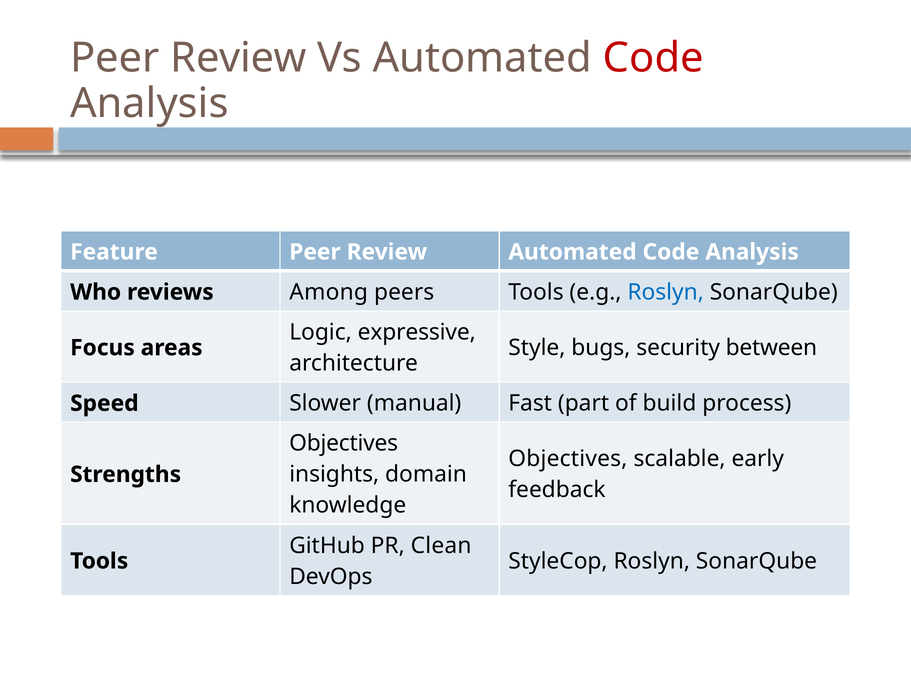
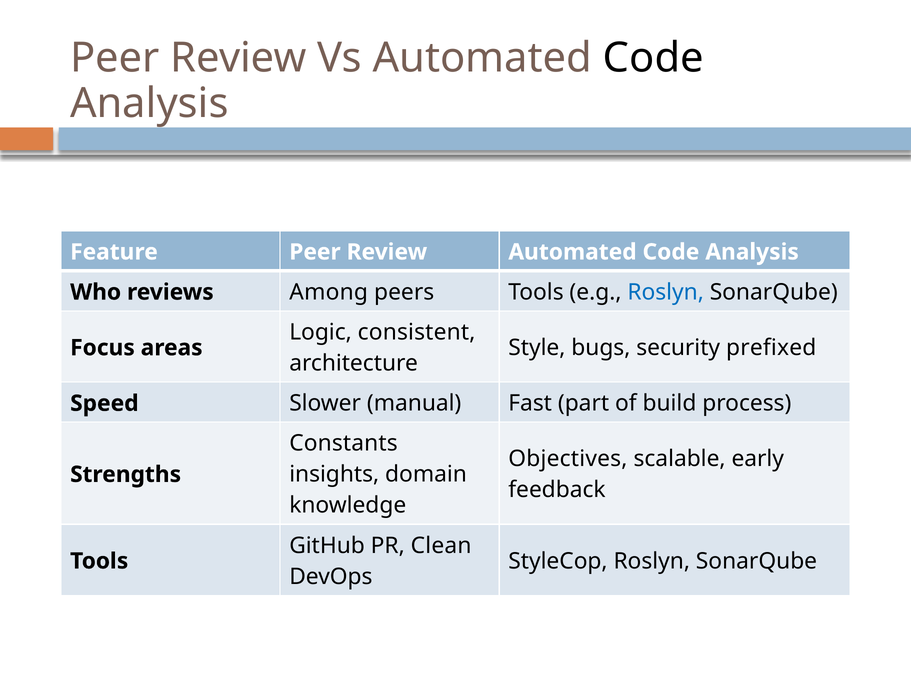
Code colour: red -> black (653, 58)
expressive: expressive -> consistent (417, 332)
between: between -> prefixed (771, 348)
Objectives: Objectives -> Constants (343, 444)
